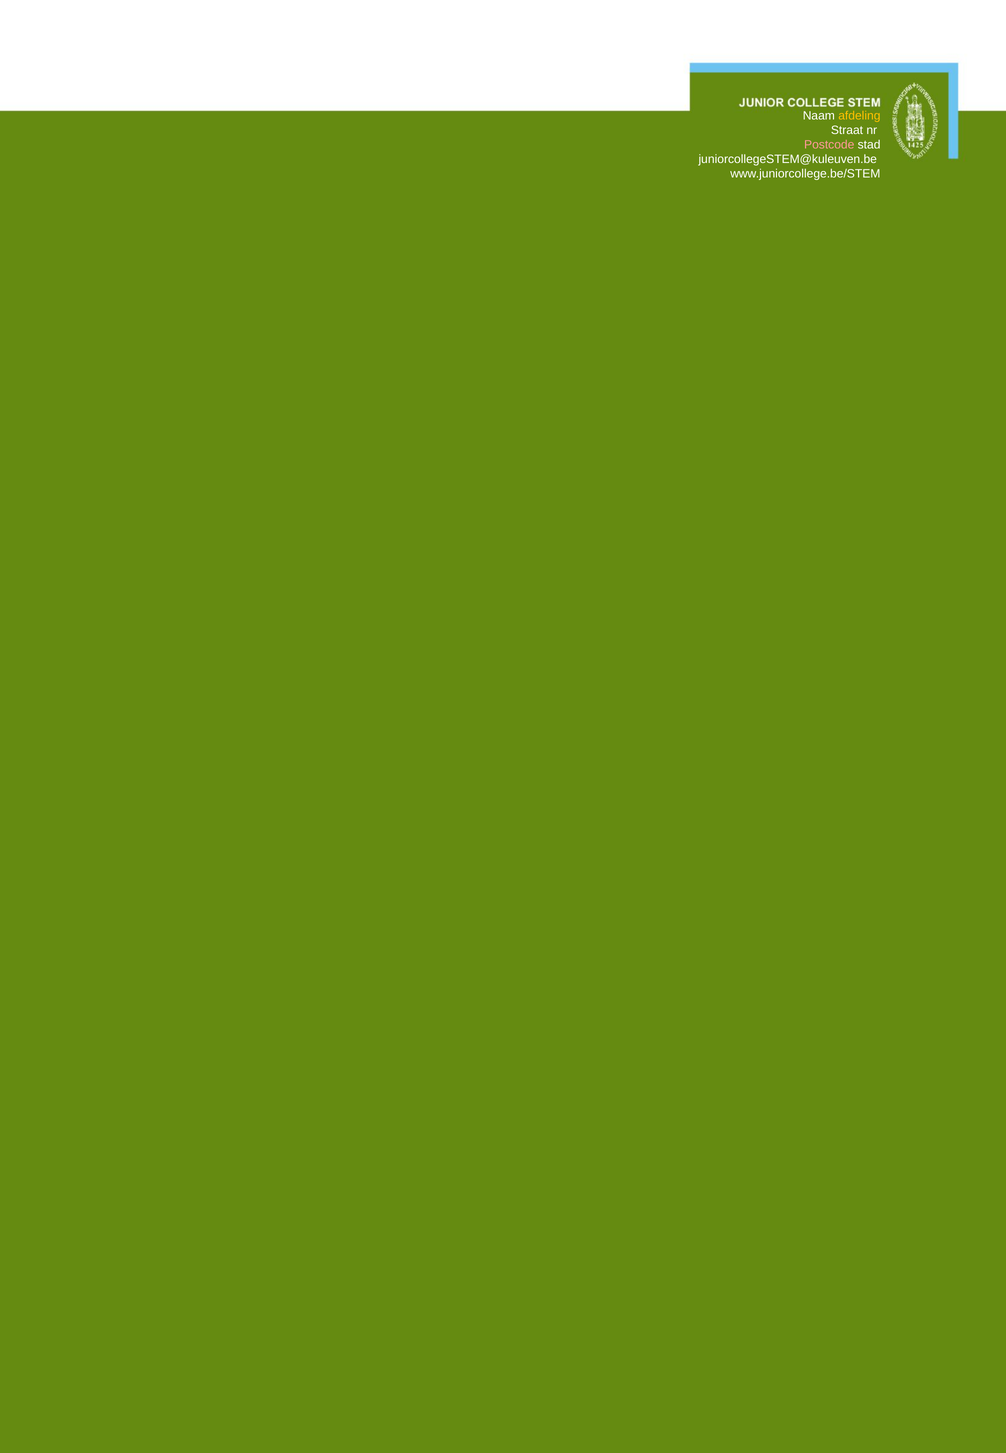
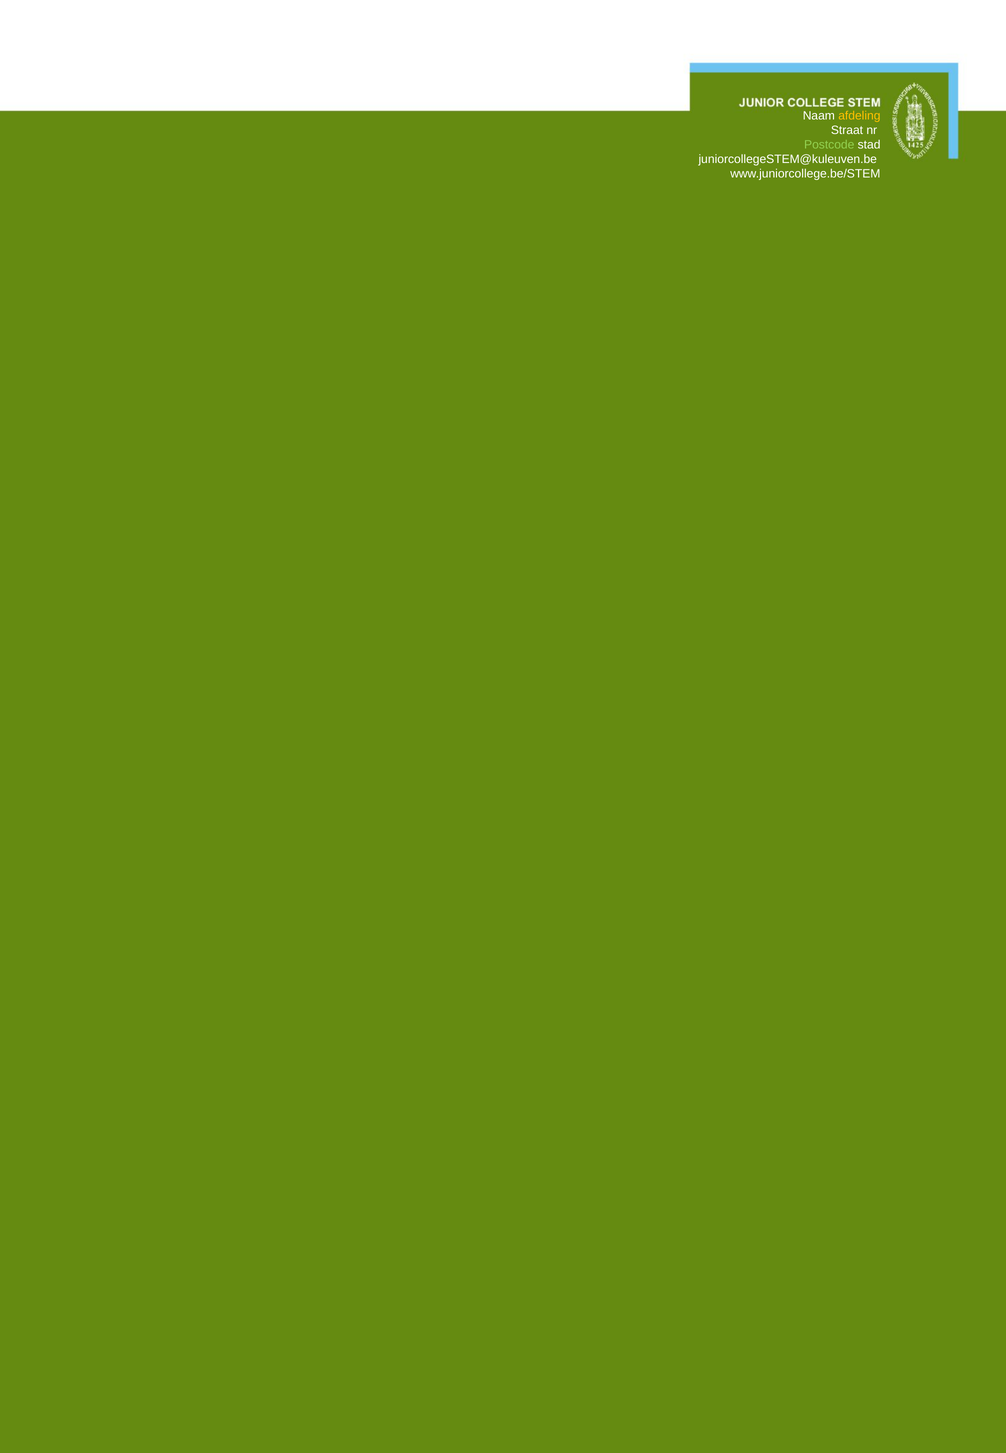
Postcode colour: pink -> light green (829, 145)
